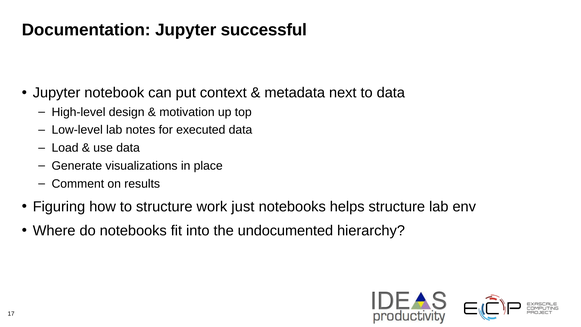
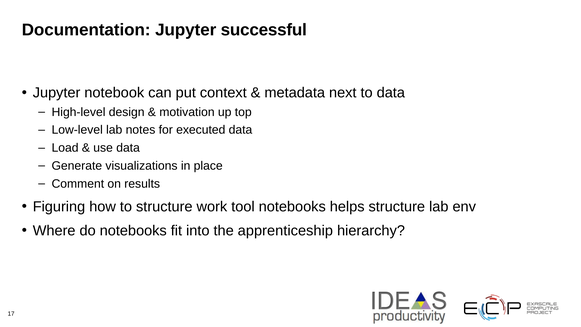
just: just -> tool (243, 206)
undocumented: undocumented -> apprenticeship (285, 231)
